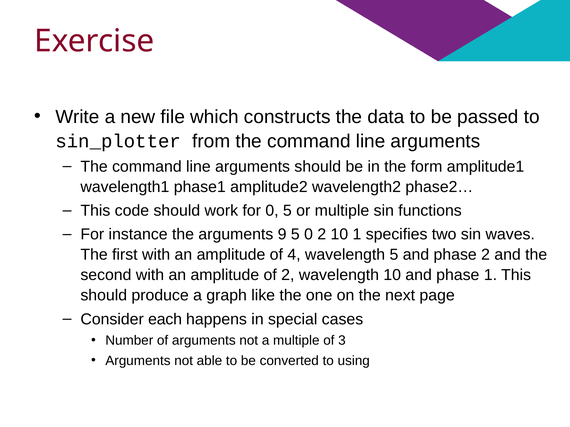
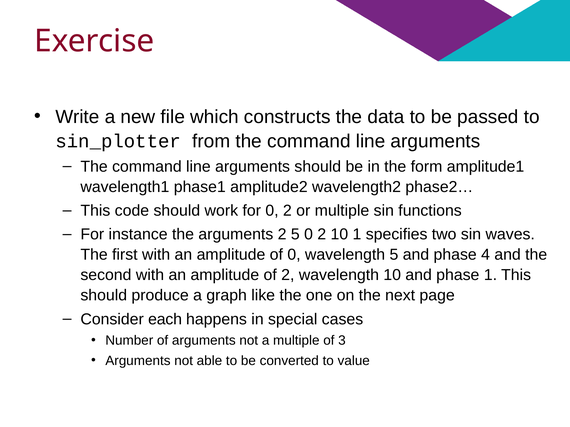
for 0 5: 5 -> 2 (287, 211)
arguments 9: 9 -> 2 (282, 235)
of 4: 4 -> 0 (294, 255)
phase 2: 2 -> 4 (486, 255)
using: using -> value (354, 361)
